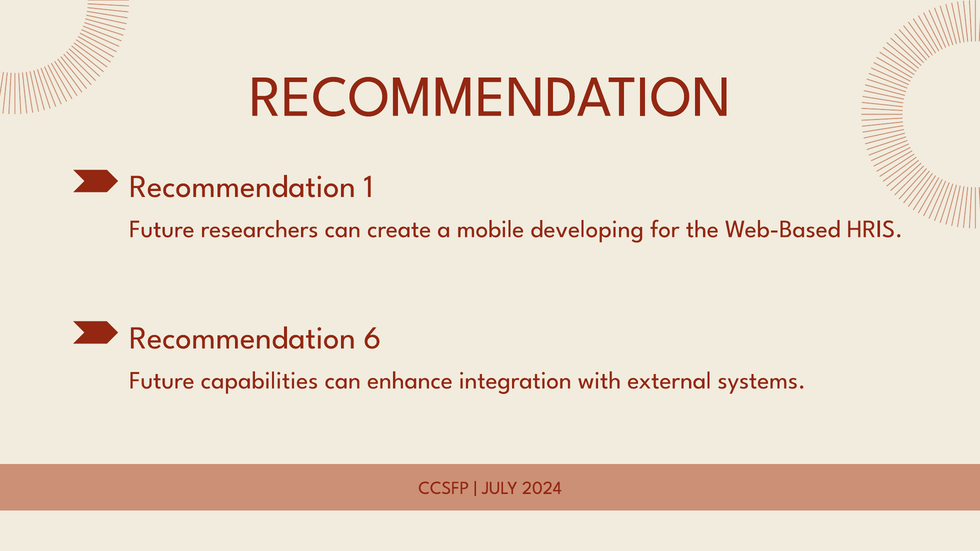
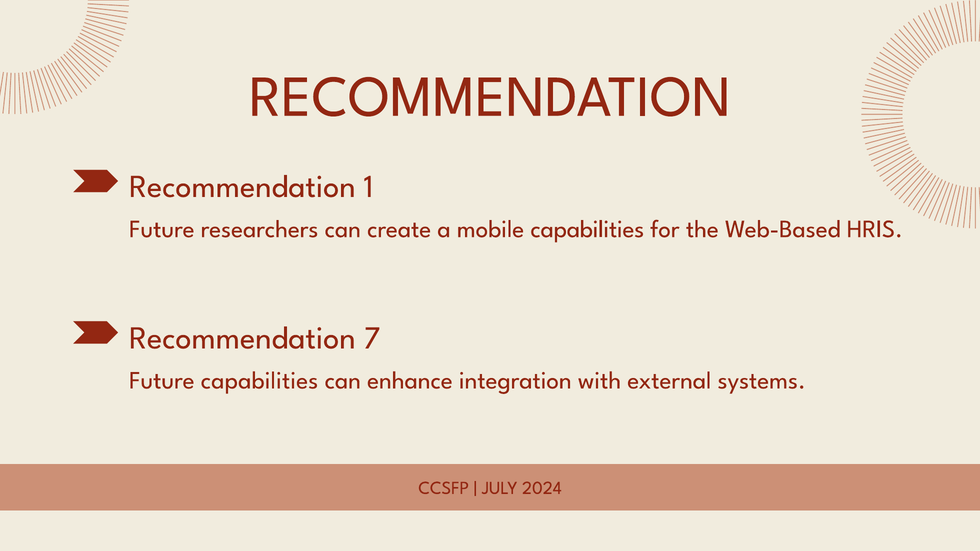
mobile developing: developing -> capabilities (587, 229)
6: 6 -> 7 (372, 338)
